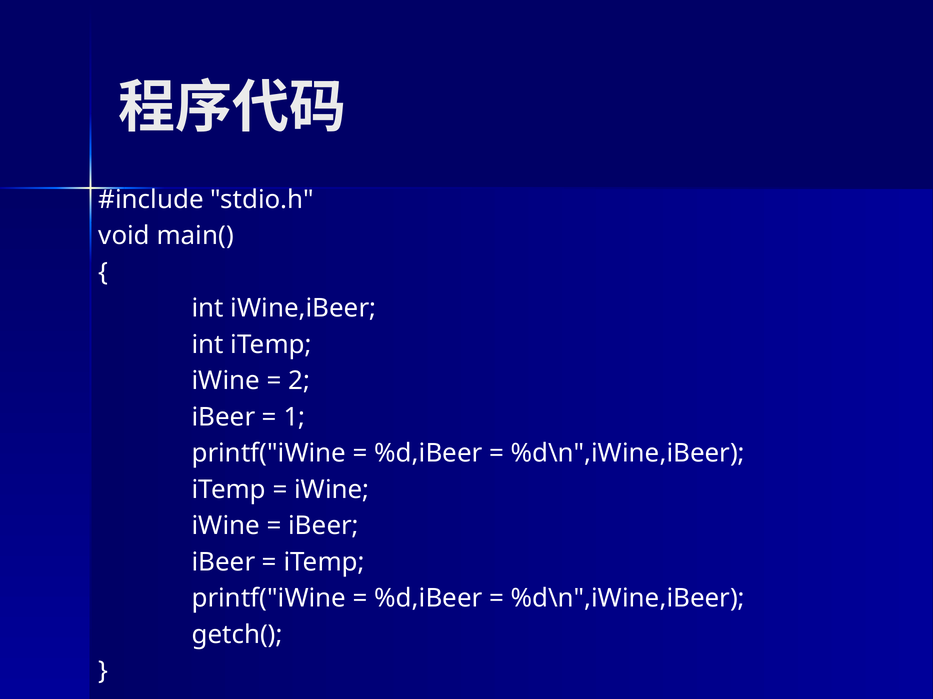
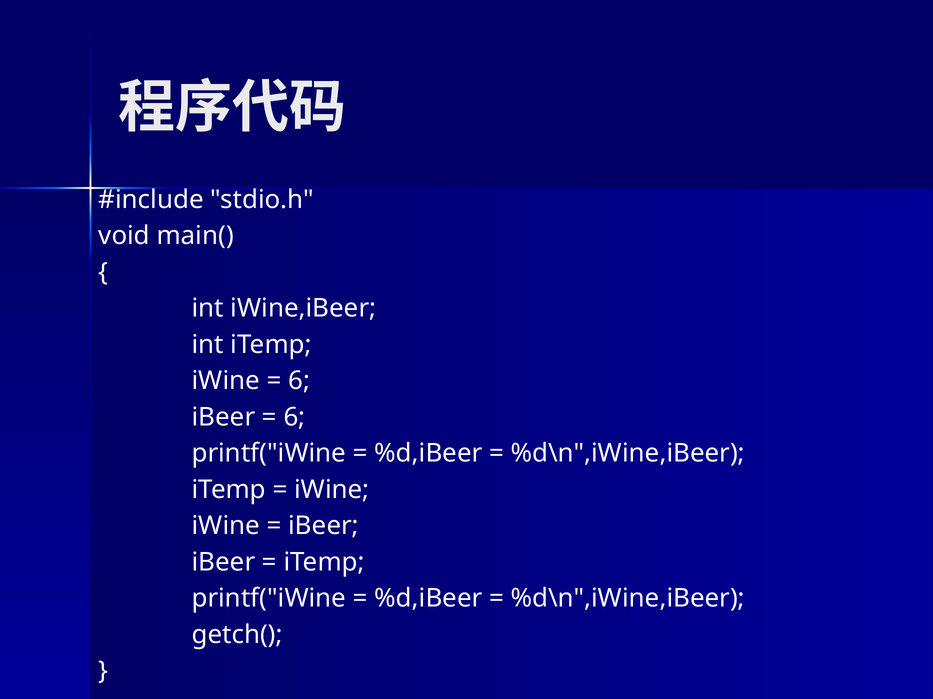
2: 2 -> 6 (299, 381)
1: 1 -> 6 (294, 417)
